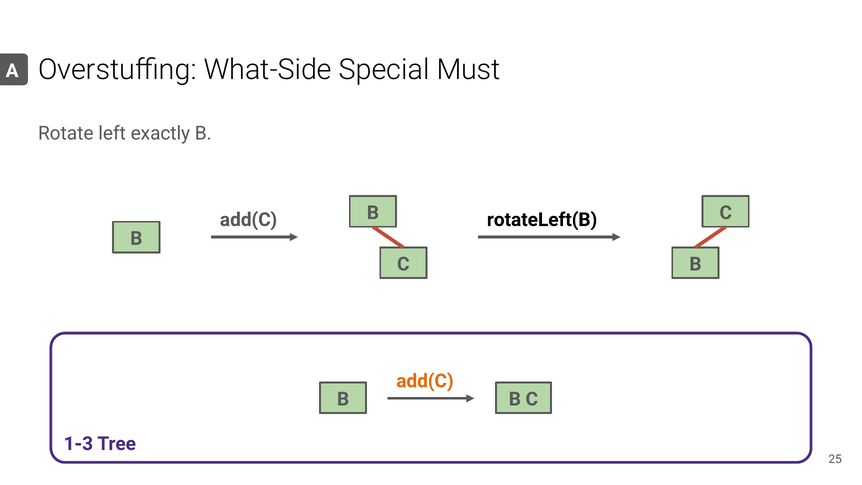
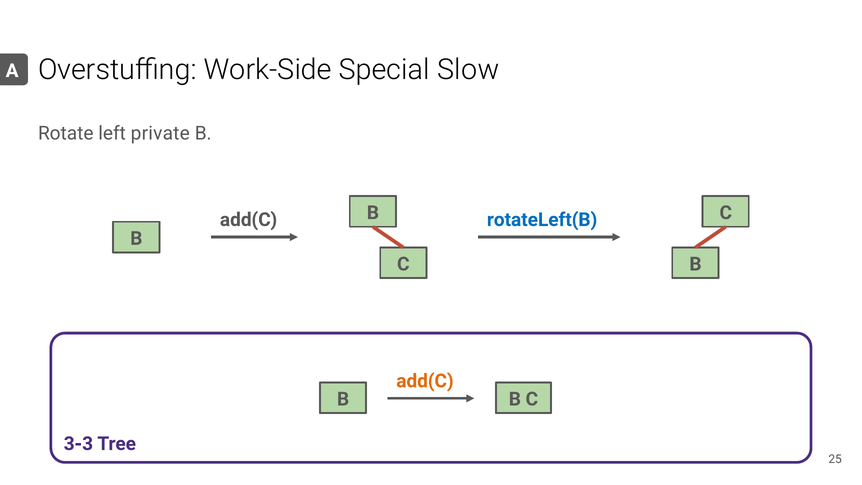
What-Side: What-Side -> Work-Side (268, 70)
Must: Must -> Slow (468, 70)
exactly: exactly -> private (160, 134)
rotateLeft(B colour: black -> blue (542, 220)
1-3: 1-3 -> 3-3 (78, 444)
